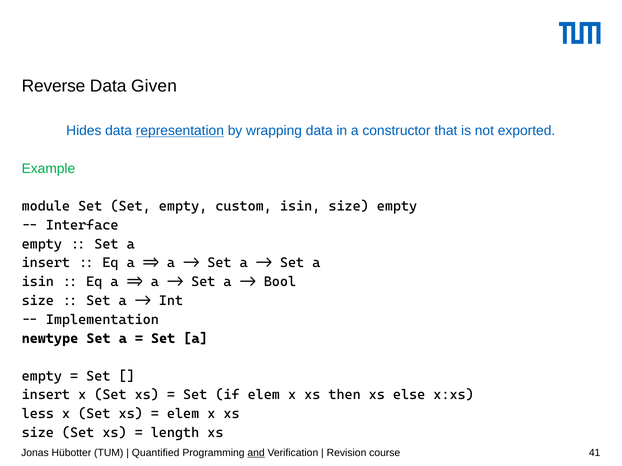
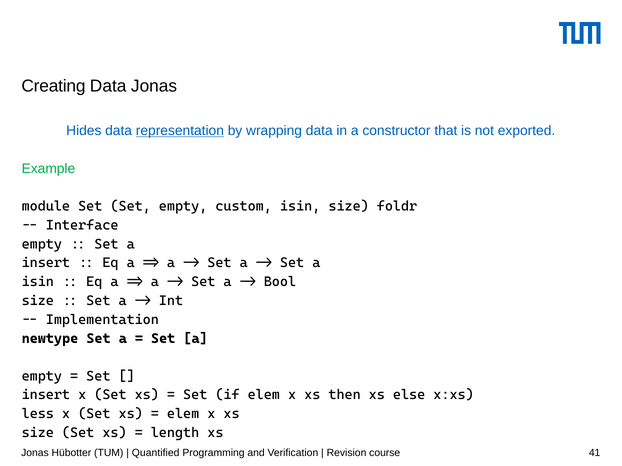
Reverse: Reverse -> Creating (53, 86)
Data Given: Given -> Jonas (154, 86)
size empty: empty -> foldr (397, 207)
and underline: present -> none (256, 453)
